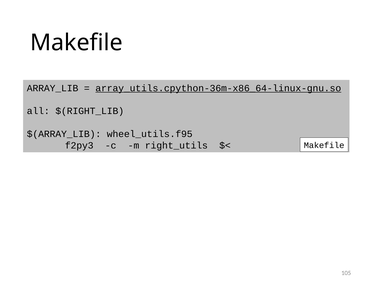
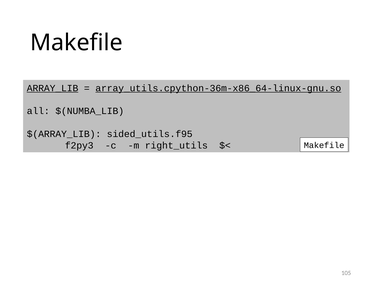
ARRAY_LIB underline: none -> present (53, 88)
$(RIGHT_LIB: $(RIGHT_LIB -> $(NUMBA_LIB (90, 111)
wheel_utils.f95: wheel_utils.f95 -> sided_utils.f95 (150, 134)
